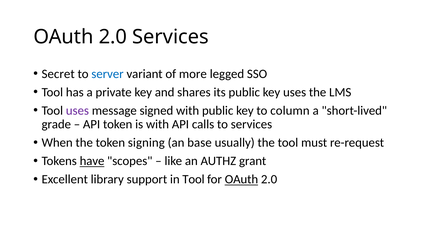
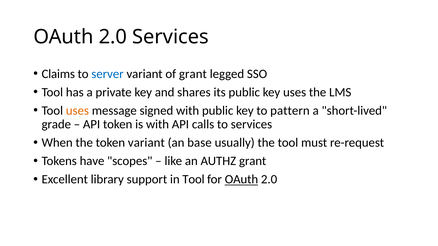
Secret: Secret -> Claims (58, 74)
of more: more -> grant (193, 74)
uses colour: purple -> orange (77, 111)
column: column -> pattern (290, 111)
token signing: signing -> variant (146, 143)
have underline: present -> none (92, 161)
